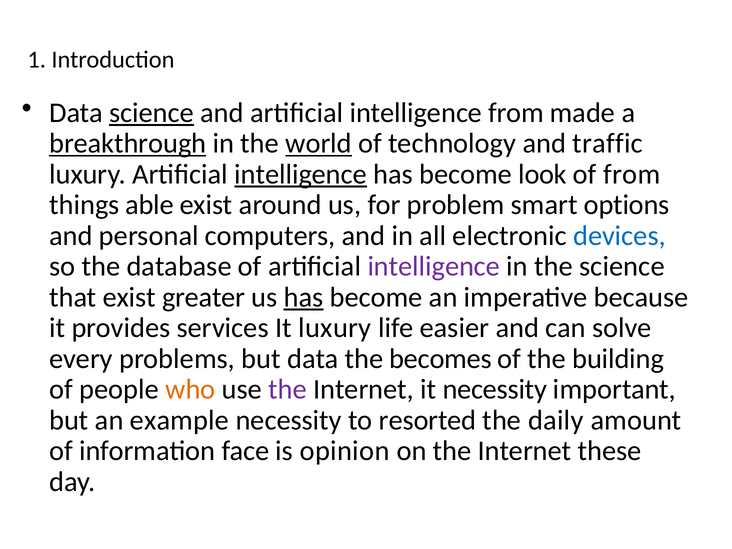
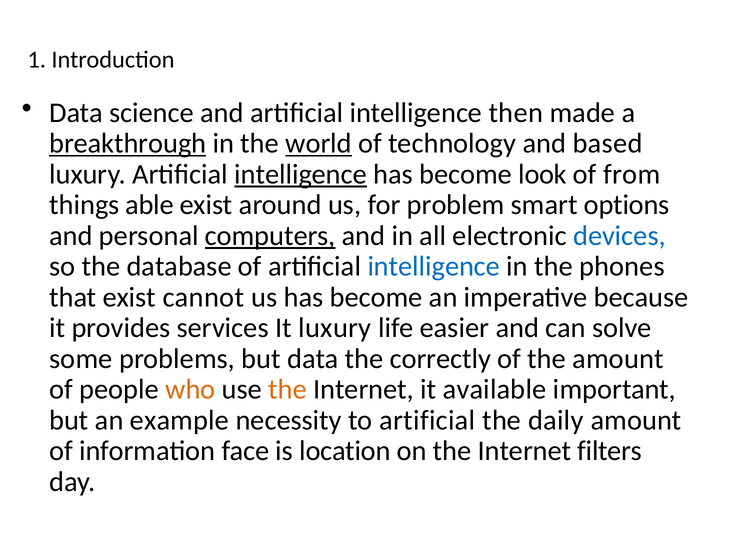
science underline: present -> none (152, 113)
intelligence from: from -> then (516, 113)
traffic: traffic -> based (608, 144)
computers underline: none -> present (270, 236)
intelligence colour: purple -> blue (434, 267)
the science: science -> phones (622, 267)
greater: greater -> cannot (203, 297)
has underline: present -> none (304, 297)
every: every -> some (81, 359)
becomes: becomes -> correctly (440, 359)
the building: building -> amount (618, 359)
the colour: purple -> orange (288, 390)
it necessity: necessity -> available (495, 390)
to resorted: resorted -> artificial (427, 420)
opinion: opinion -> location (345, 451)
these: these -> filters (610, 451)
